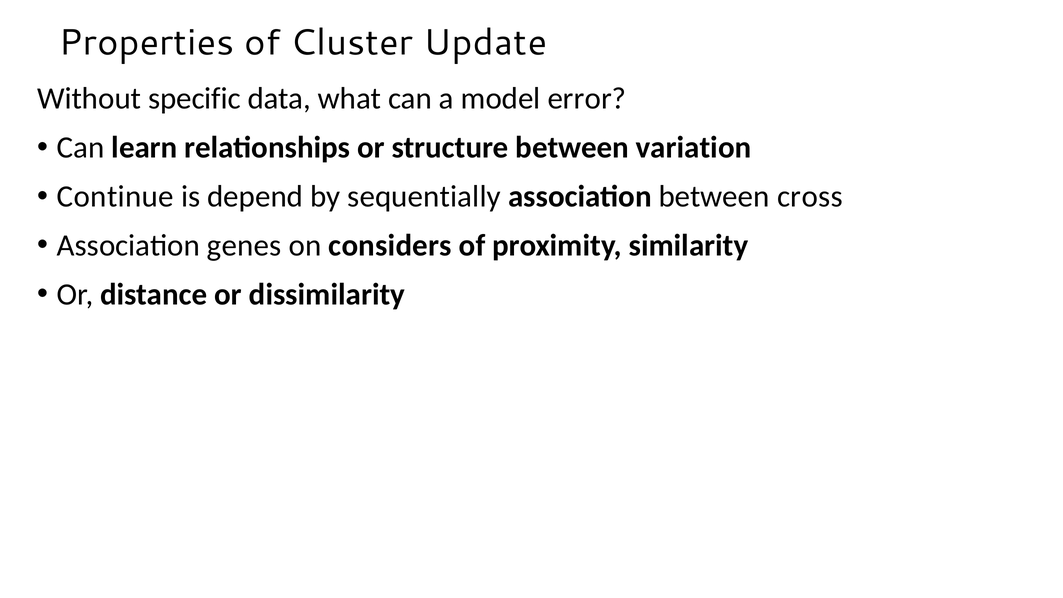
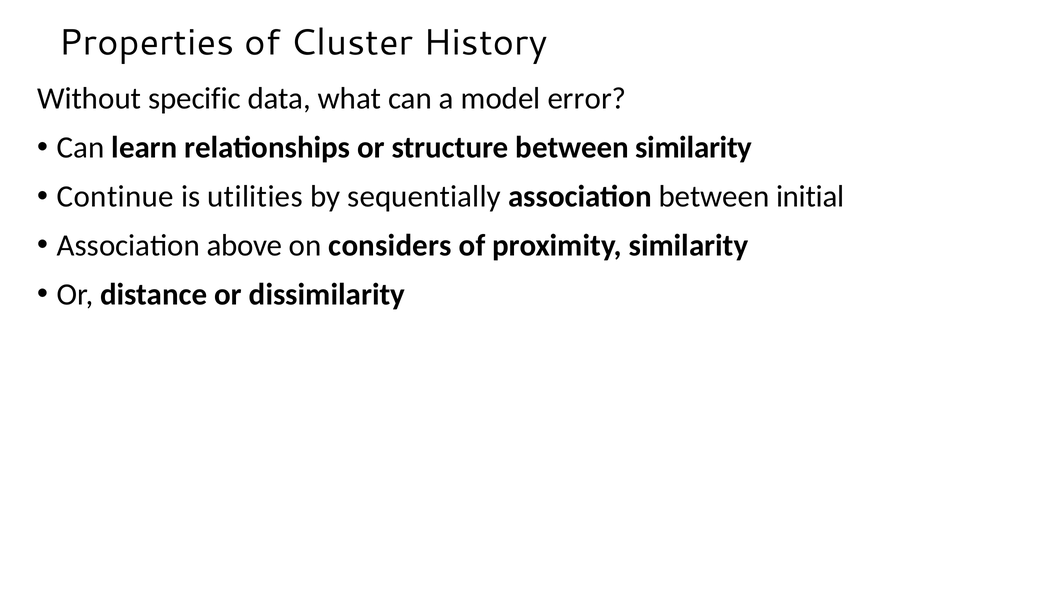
Update: Update -> History (485, 43)
between variation: variation -> similarity (694, 148)
depend: depend -> utilities (255, 196)
cross: cross -> initial (810, 196)
genes: genes -> above (244, 245)
